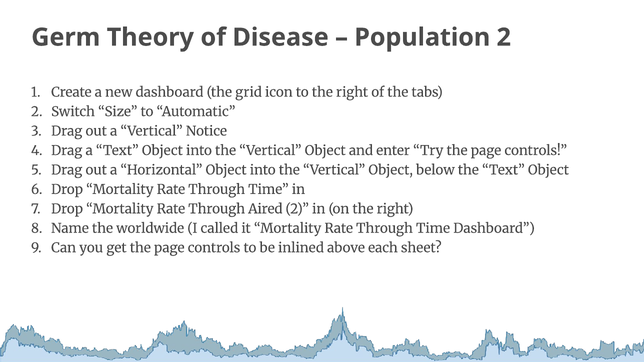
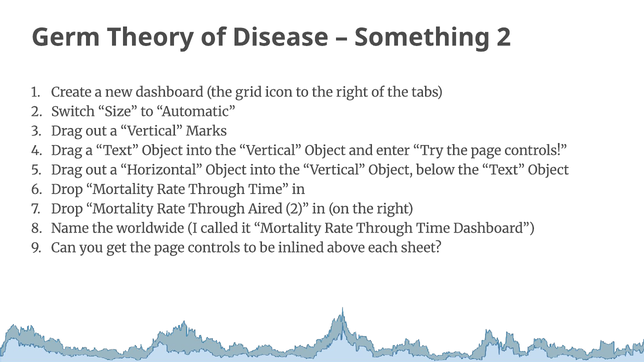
Population: Population -> Something (422, 37)
Notice: Notice -> Marks (206, 131)
